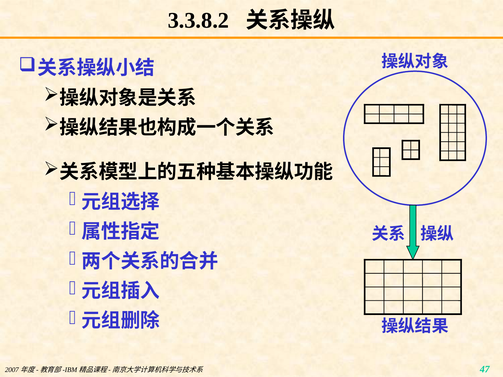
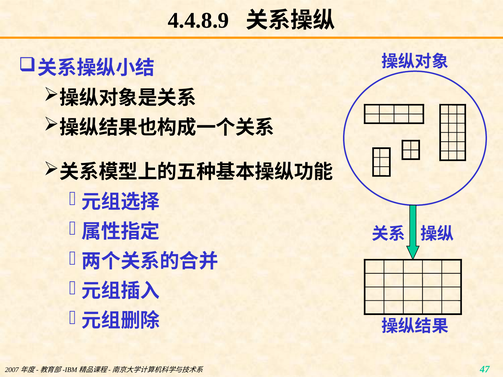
3.3.8.2: 3.3.8.2 -> 4.4.8.9 (198, 20)
